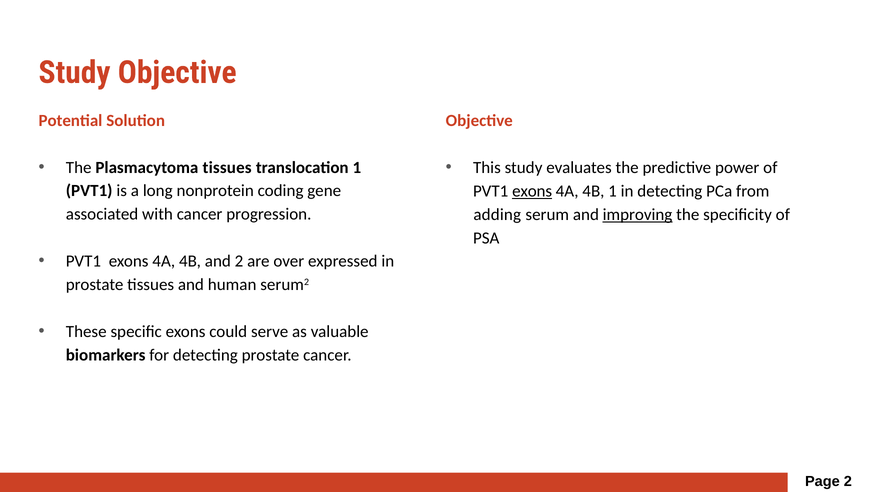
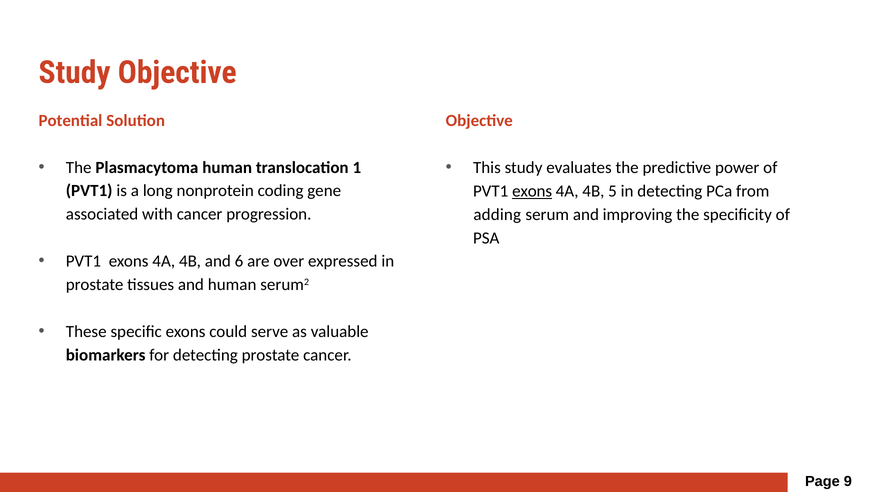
Plasmacytoma tissues: tissues -> human (227, 167)
4B 1: 1 -> 5 (612, 191)
improving underline: present -> none (638, 215)
and 2: 2 -> 6 (239, 261)
Page 2: 2 -> 9 (848, 481)
